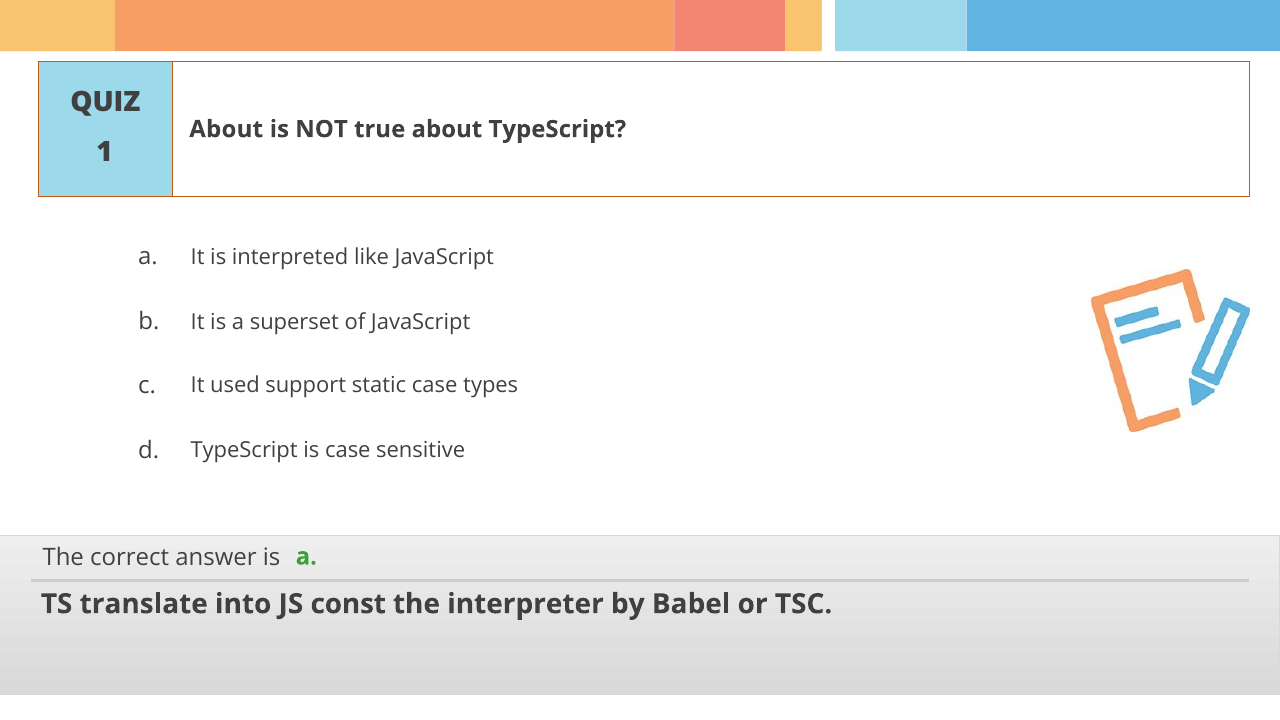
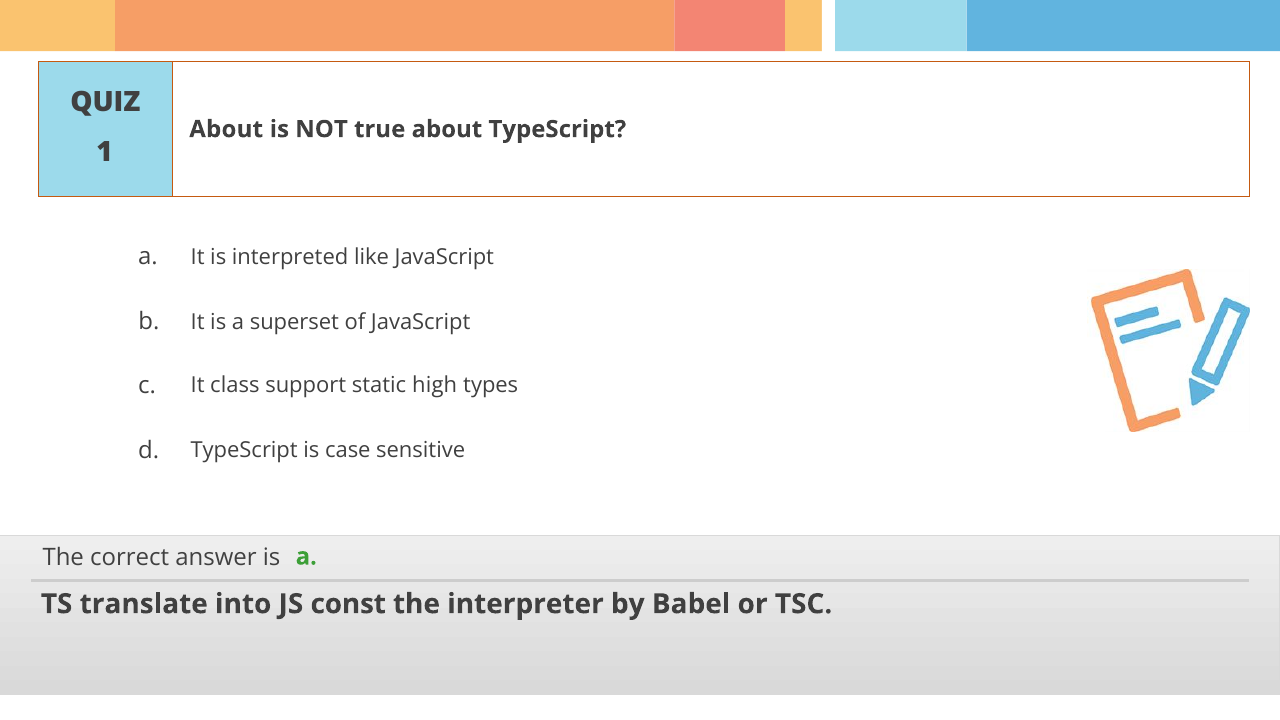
used: used -> class (235, 386)
static case: case -> high (435, 386)
